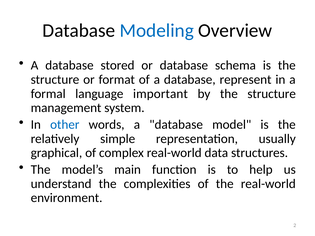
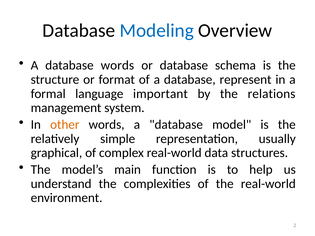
database stored: stored -> words (117, 65)
by the structure: structure -> relations (272, 94)
other colour: blue -> orange (65, 125)
